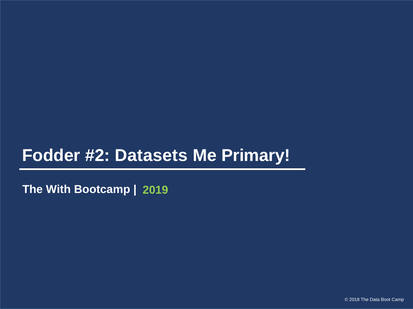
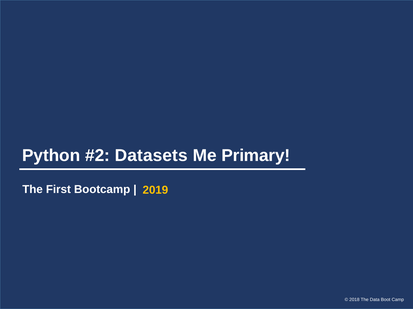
Fodder: Fodder -> Python (51, 156)
With: With -> First (58, 190)
2019 colour: light green -> yellow (155, 190)
